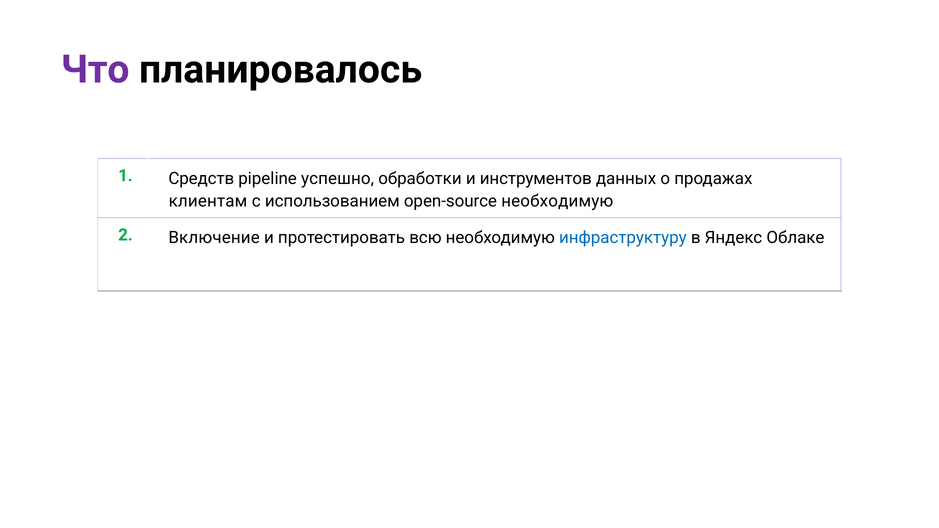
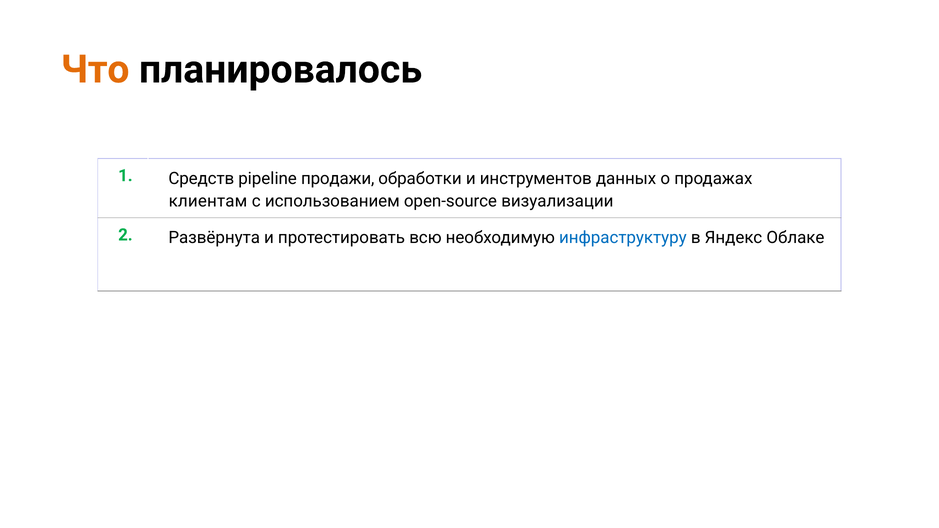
Что colour: purple -> orange (95, 70)
успешно: успешно -> продажи (338, 179)
open-source необходимую: необходимую -> визуализации (557, 201)
Включение: Включение -> Развёрнута (214, 238)
